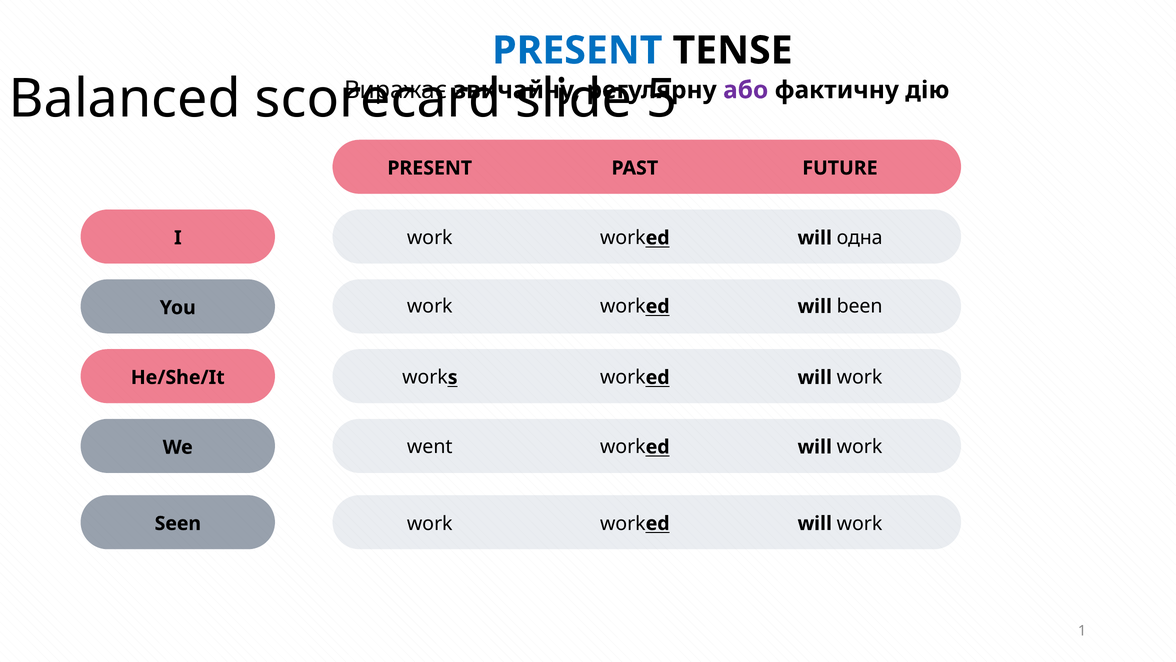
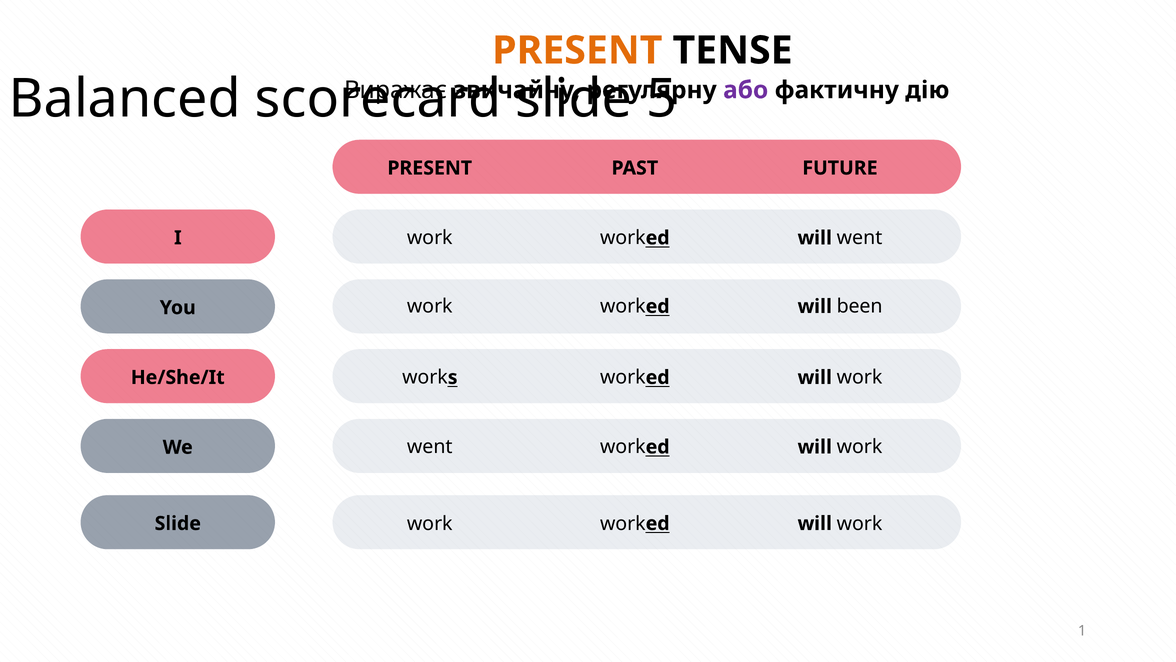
PRESENT colour: blue -> orange (577, 51)
will одна: одна -> went (860, 238)
Seen: Seen -> Slide (178, 523)
